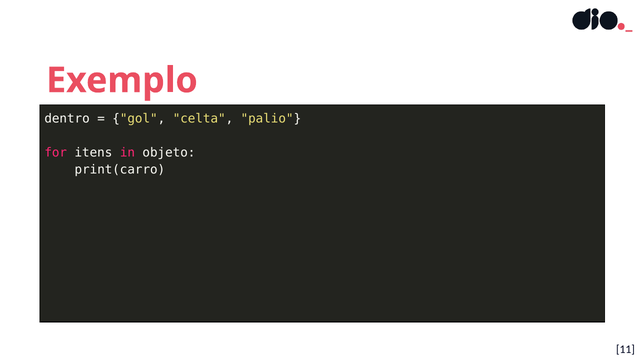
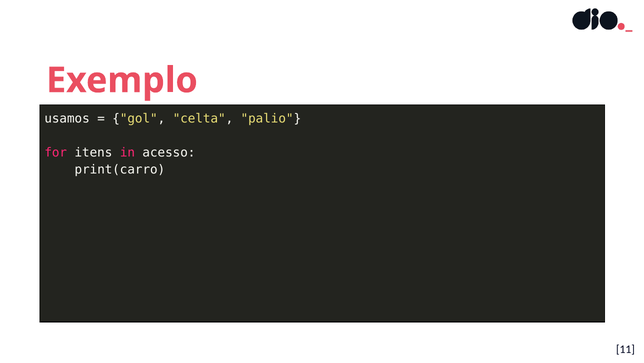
dentro: dentro -> usamos (67, 119)
objeto: objeto -> acesso (169, 152)
